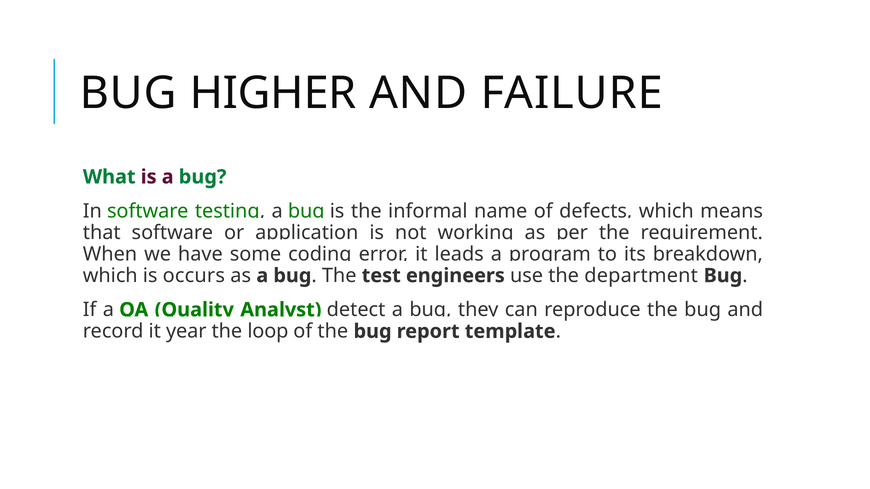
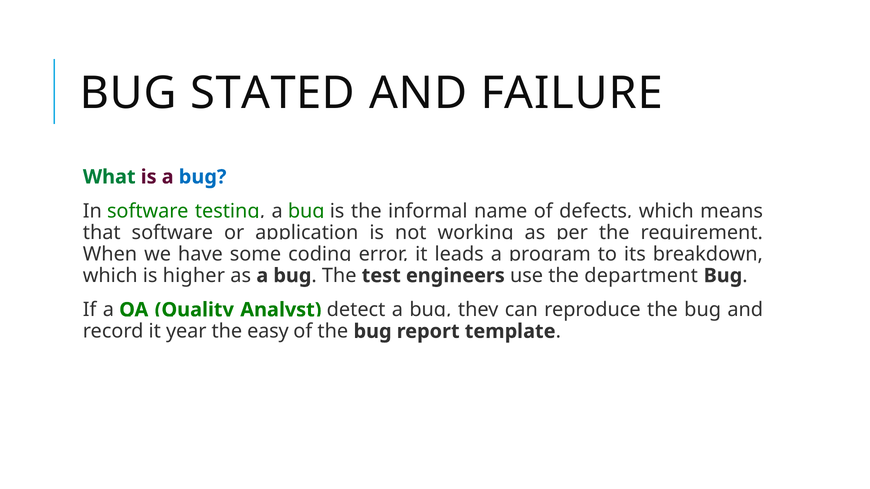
HIGHER: HIGHER -> STATED (273, 93)
bug colour: green -> blue (203, 177)
occurs: occurs -> higher (194, 276)
loop: loop -> easy (268, 332)
